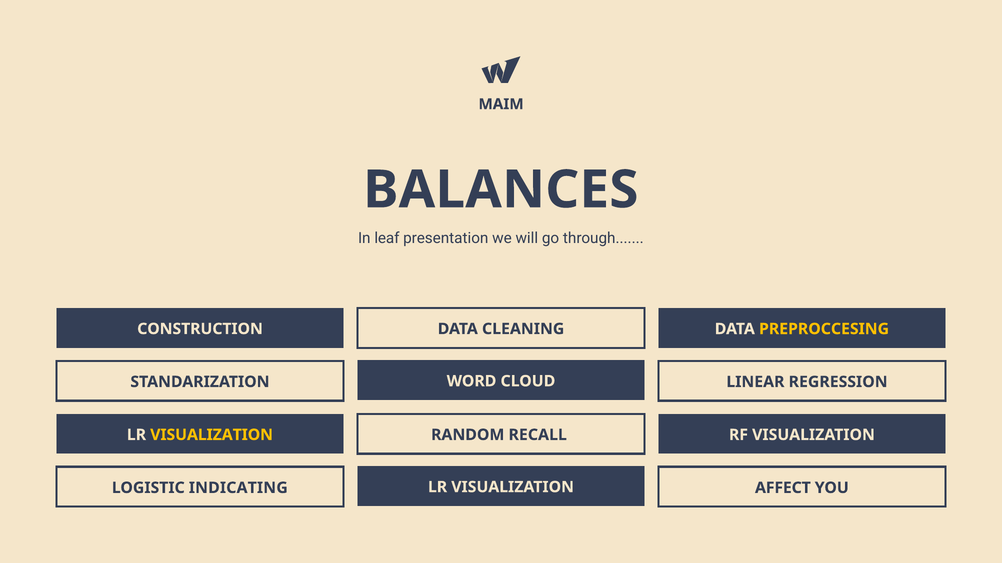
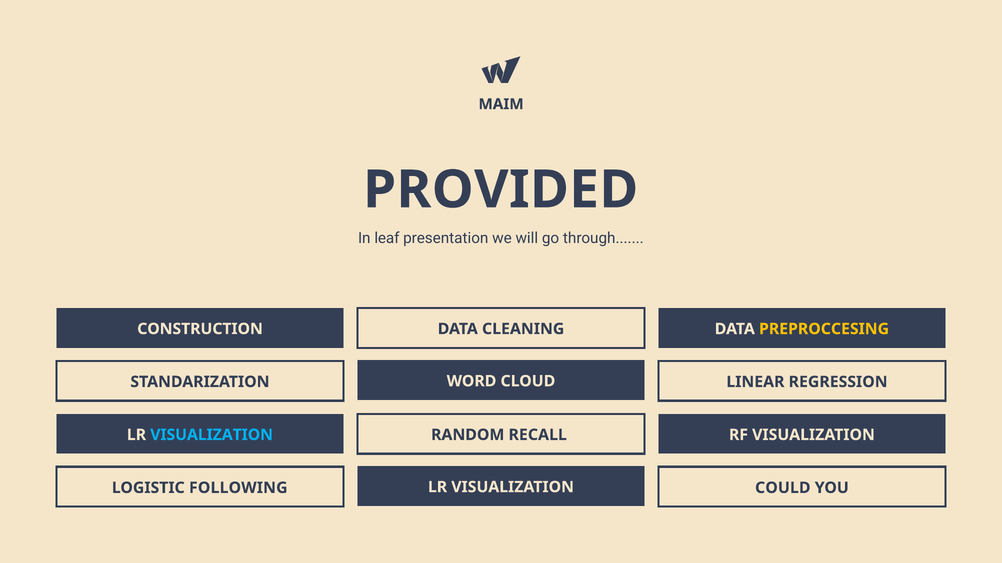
BALANCES: BALANCES -> PROVIDED (501, 190)
VISUALIZATION colour: yellow -> light blue (212, 435)
INDICATING: INDICATING -> FOLLOWING (238, 488)
AFFECT: AFFECT -> COULD (783, 488)
